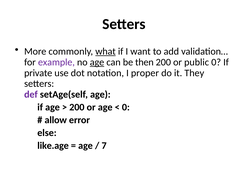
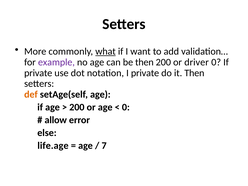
age underline: present -> none (97, 62)
public: public -> driver (197, 62)
I proper: proper -> private (145, 73)
it They: They -> Then (194, 73)
def colour: purple -> orange (31, 94)
like.age: like.age -> life.age (53, 146)
